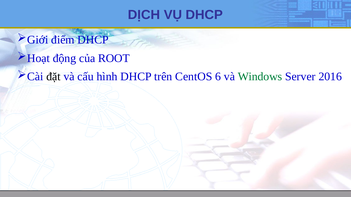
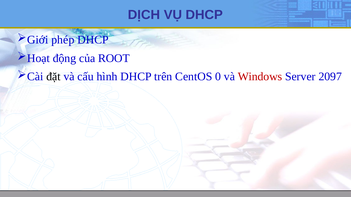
điểm: điểm -> phép (63, 40)
6: 6 -> 0 (218, 77)
Windows colour: green -> red (260, 77)
2016: 2016 -> 2097 (330, 77)
